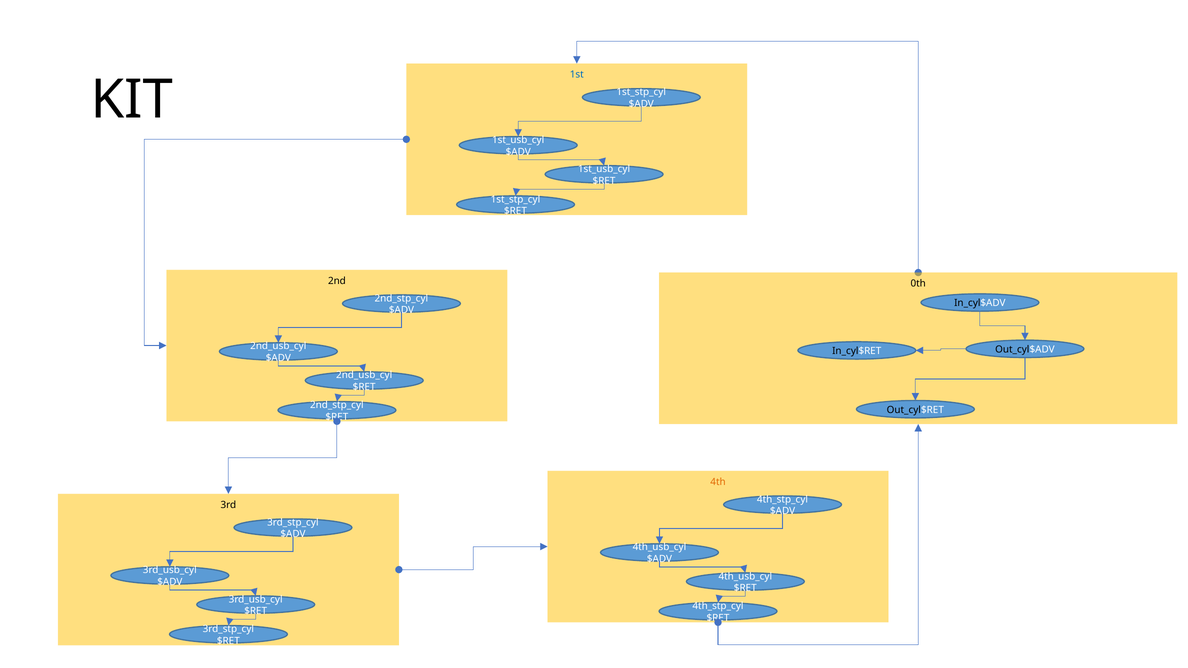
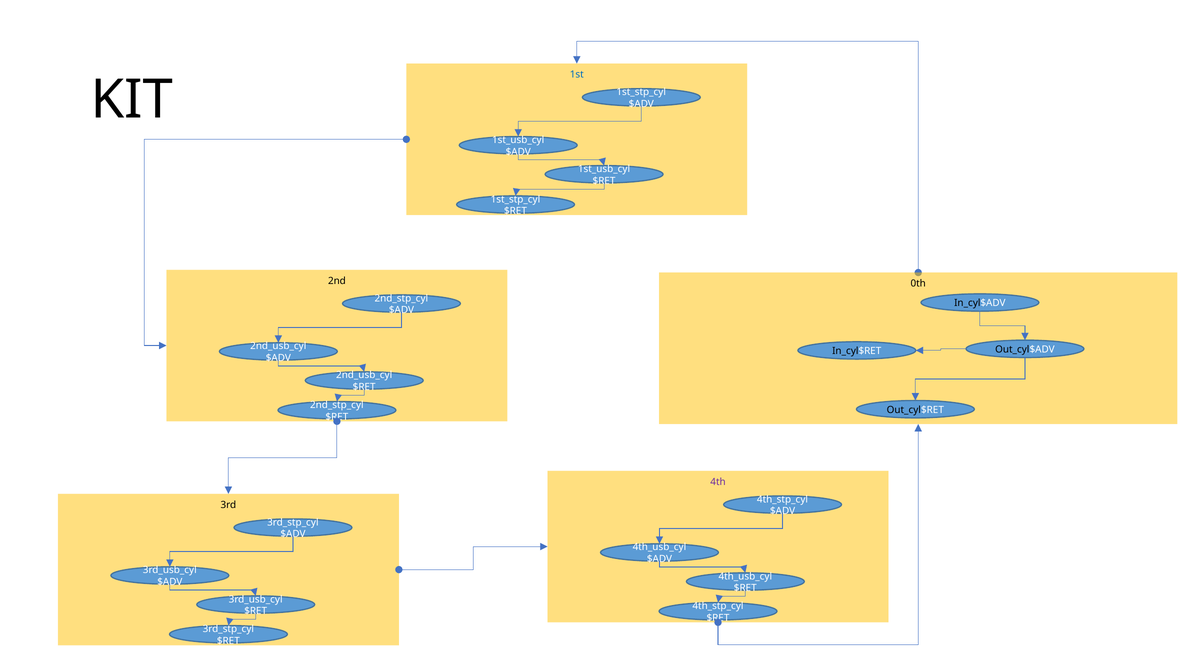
4th colour: orange -> purple (718, 482)
